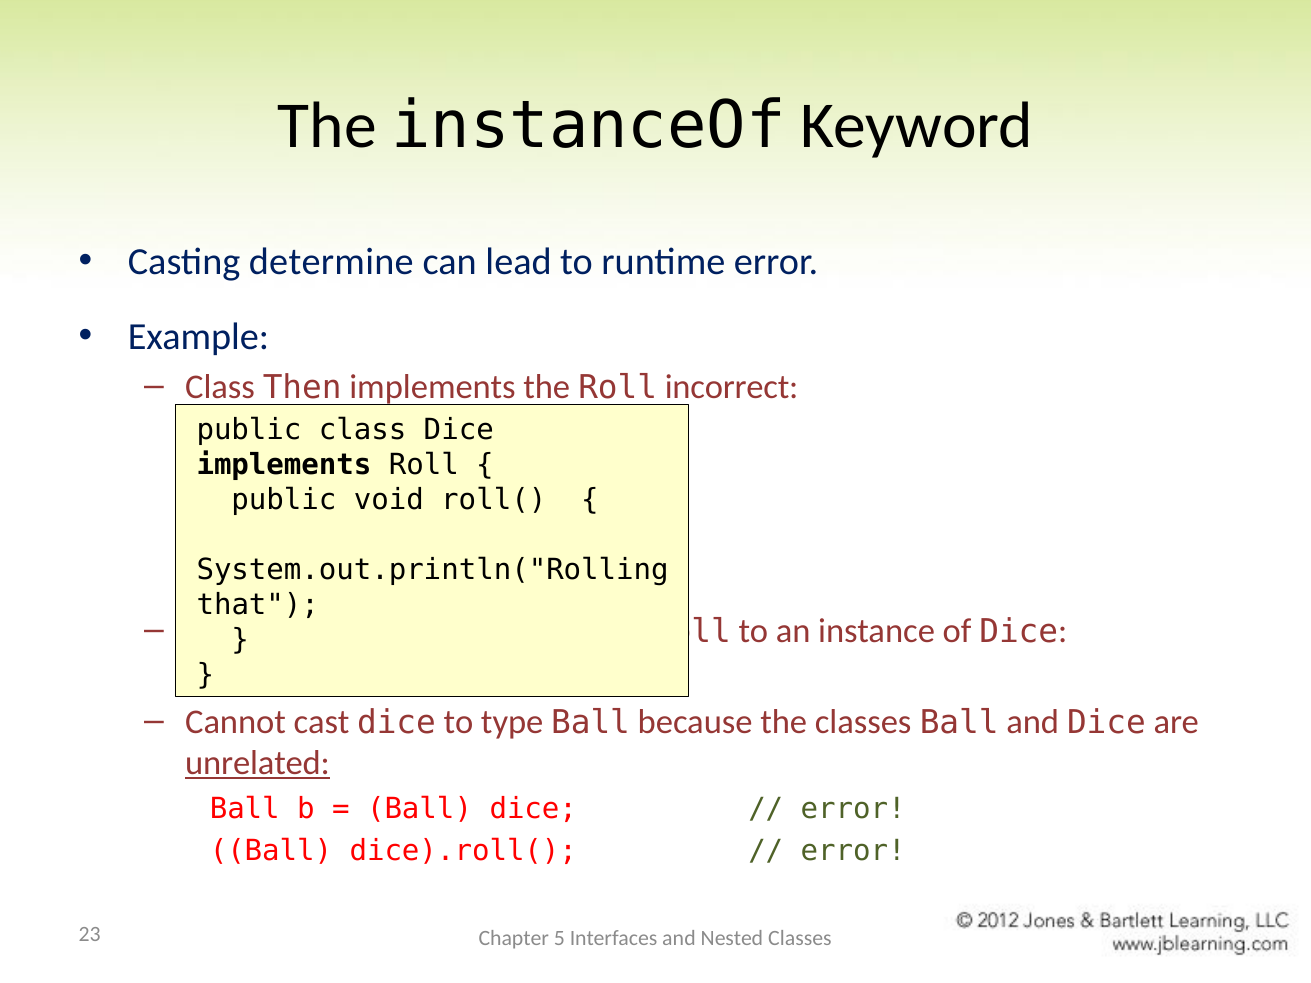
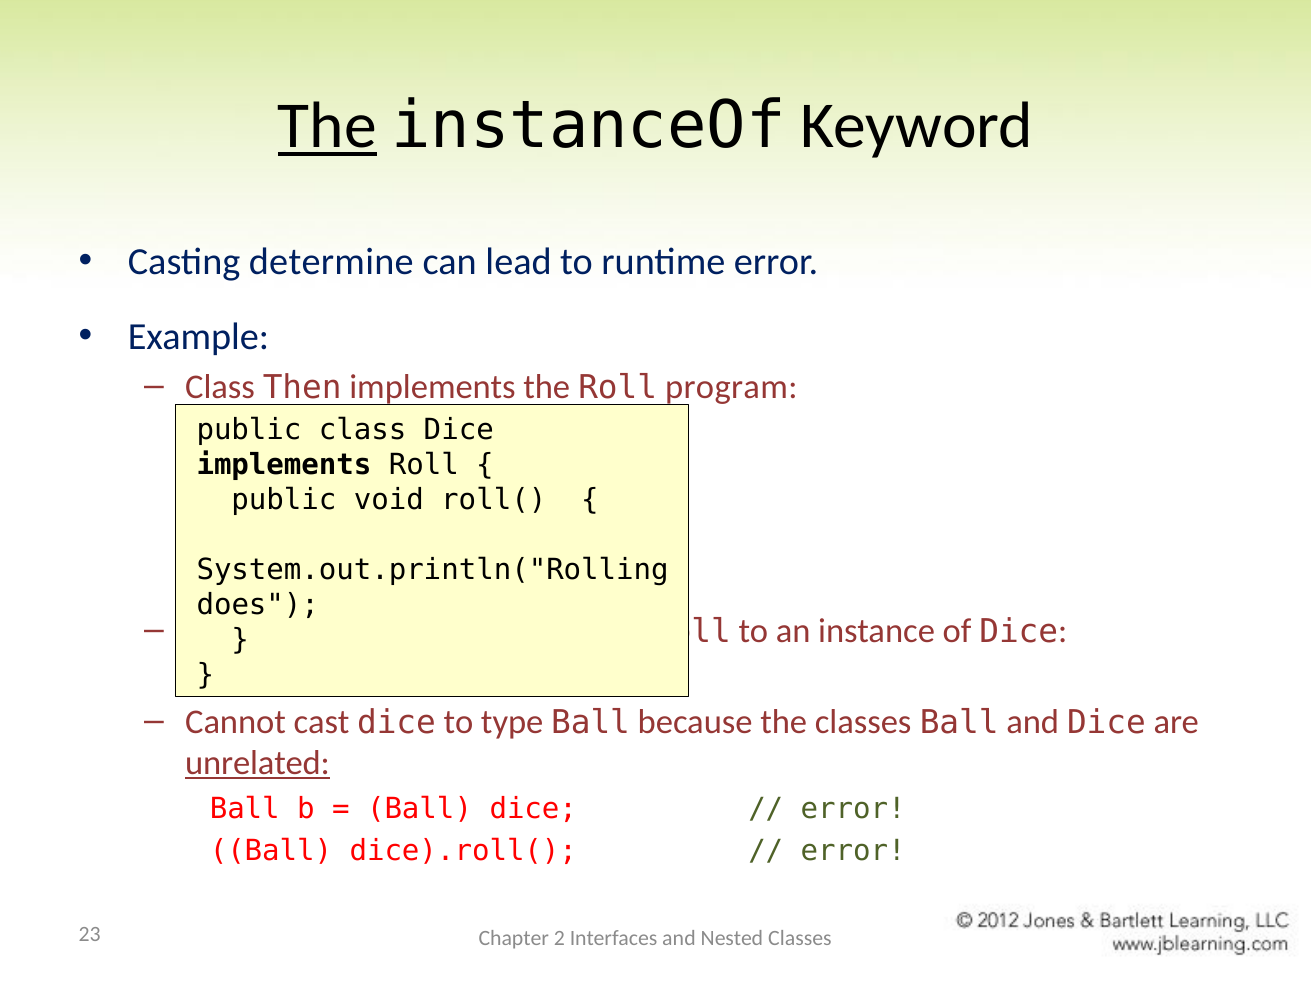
The underline: none -> present (327, 126)
incorrect: incorrect -> program (731, 387)
that: that -> does (258, 605)
5: 5 -> 2 (559, 939)
